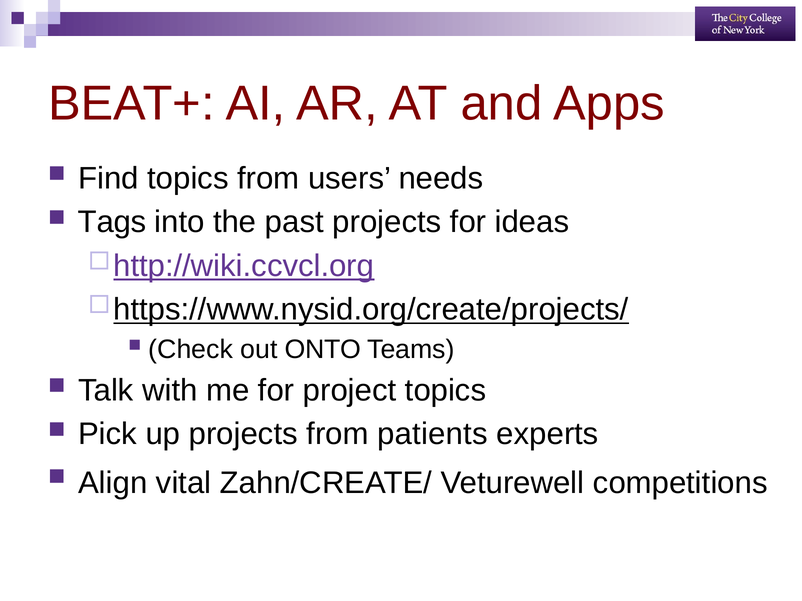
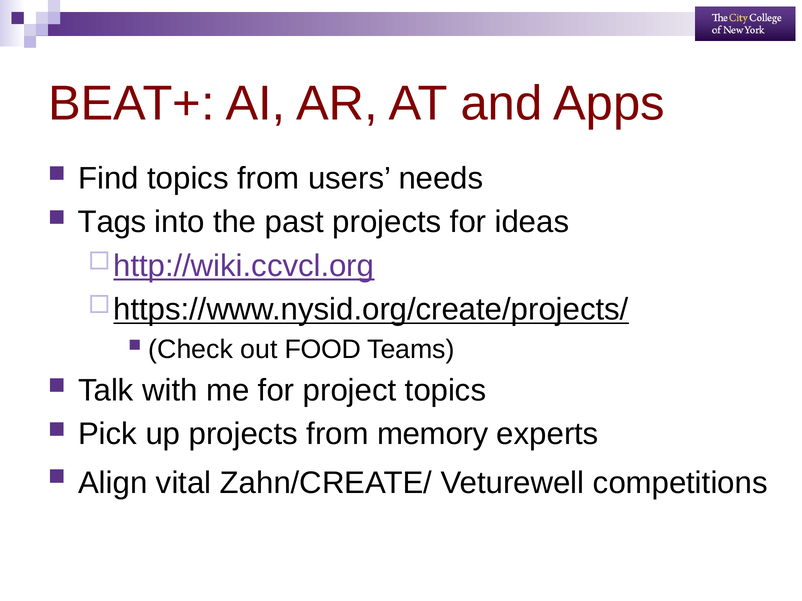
ONTO: ONTO -> FOOD (323, 350)
patients: patients -> memory (433, 435)
